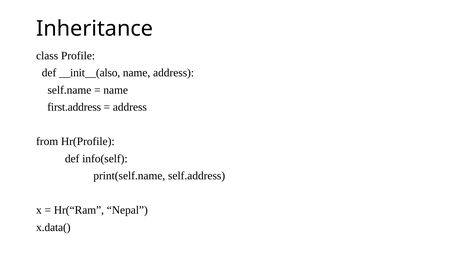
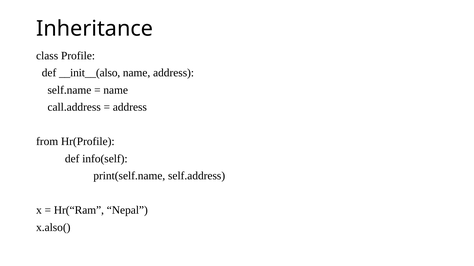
first.address: first.address -> call.address (74, 107)
x.data(: x.data( -> x.also( (53, 228)
